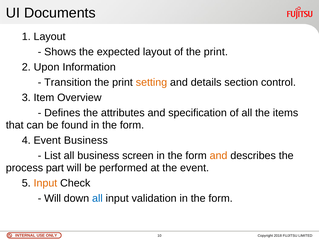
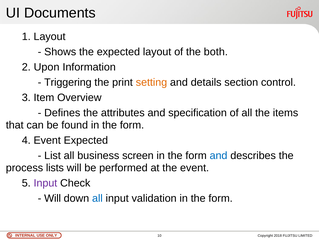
of the print: print -> both (216, 52)
Transition: Transition -> Triggering (68, 82)
Event Business: Business -> Expected (86, 141)
and colour: orange -> blue (219, 156)
part: part -> lists (55, 168)
Input colour: orange -> purple (45, 183)
